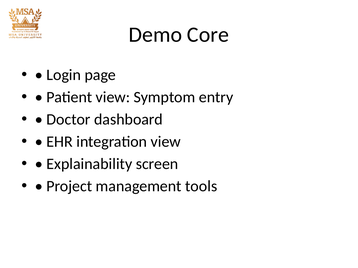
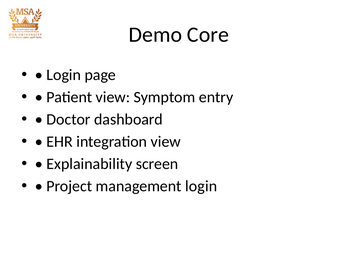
management tools: tools -> login (201, 187)
